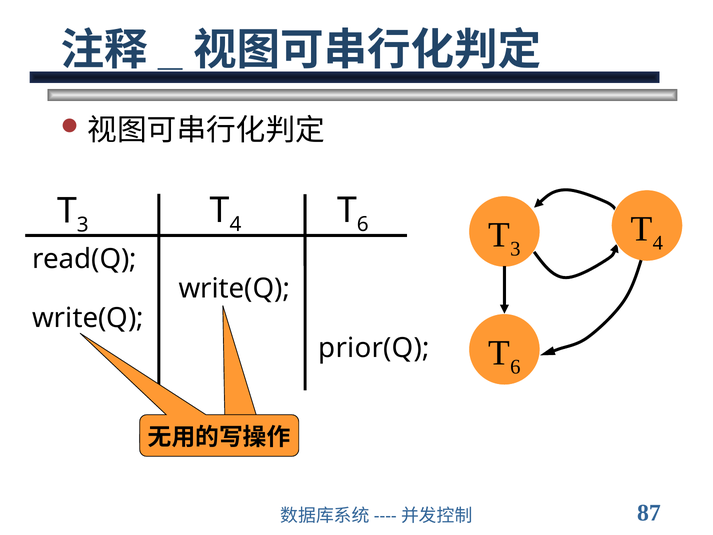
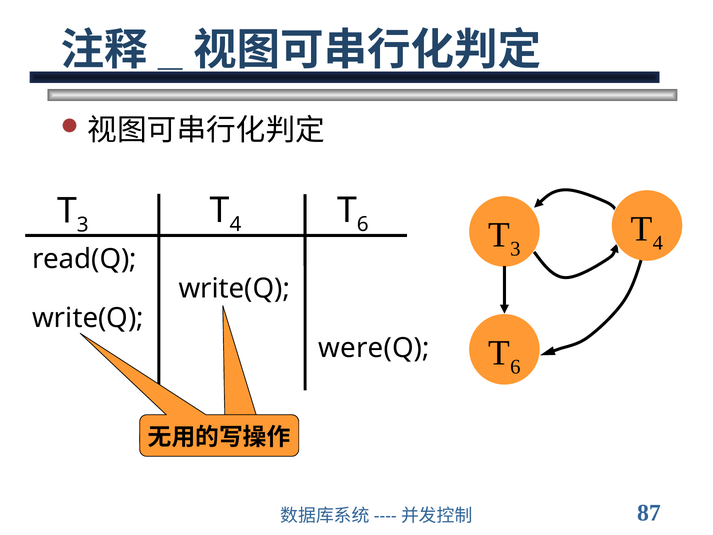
prior(Q: prior(Q -> were(Q (374, 348)
